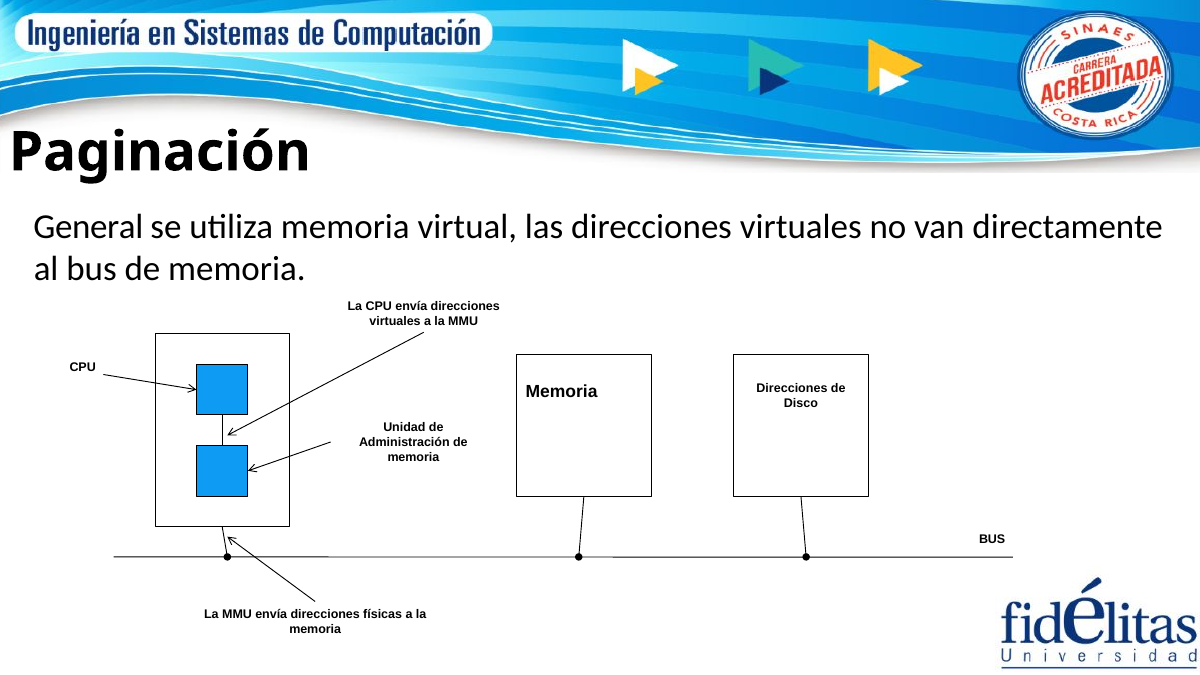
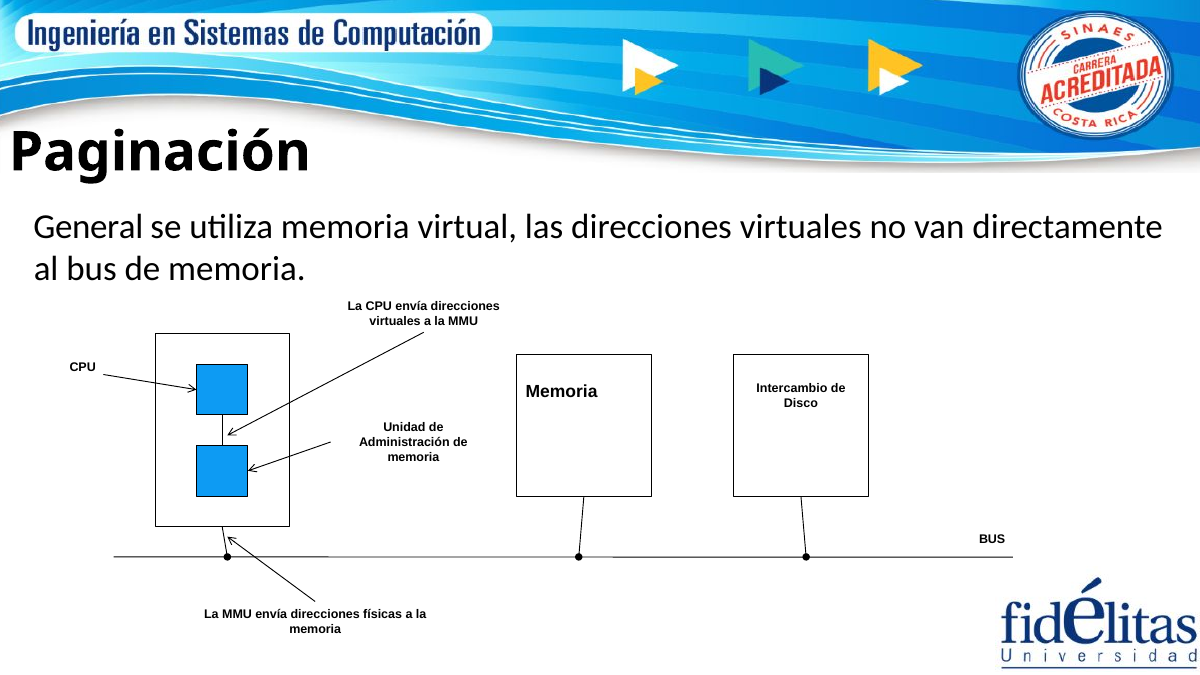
Memoria Direcciones: Direcciones -> Intercambio (792, 388)
